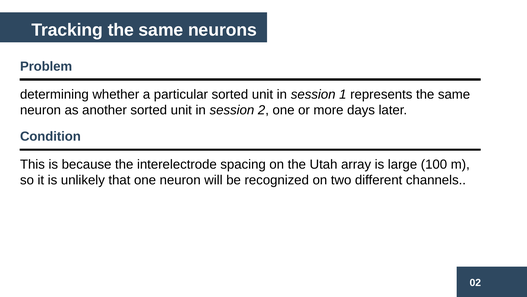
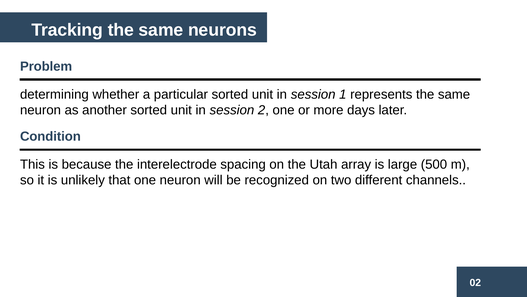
100: 100 -> 500 (434, 164)
